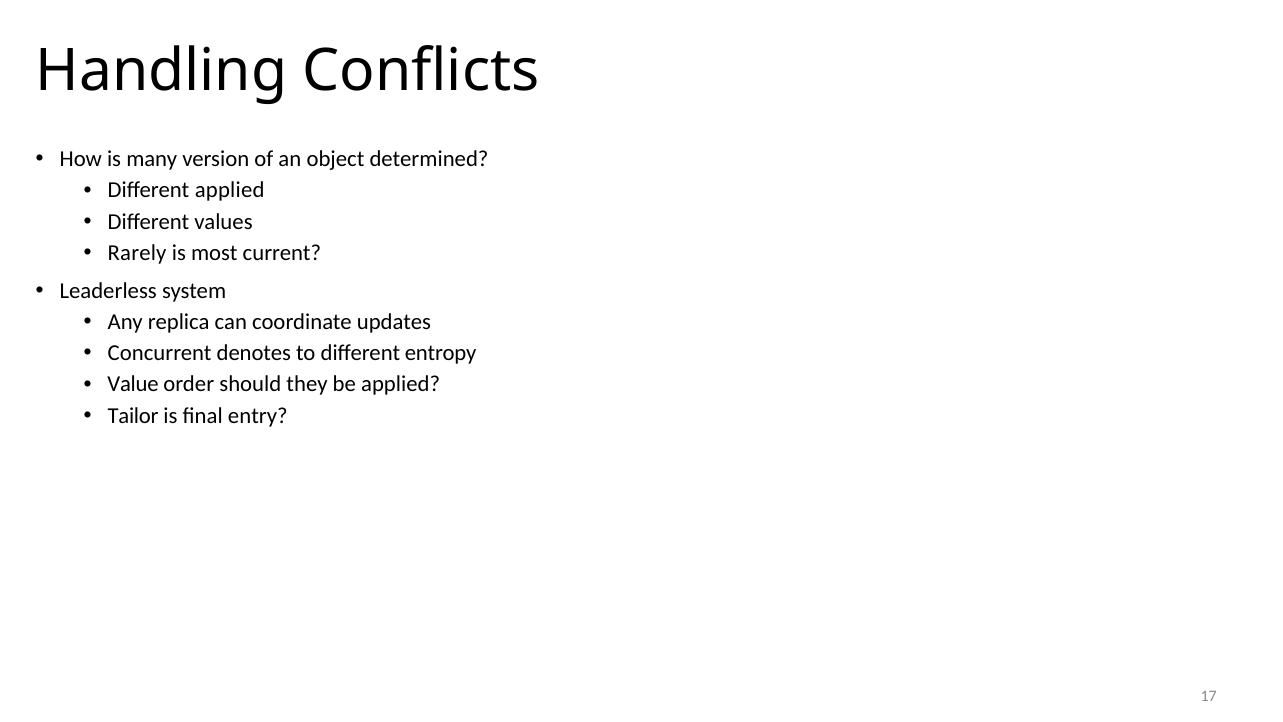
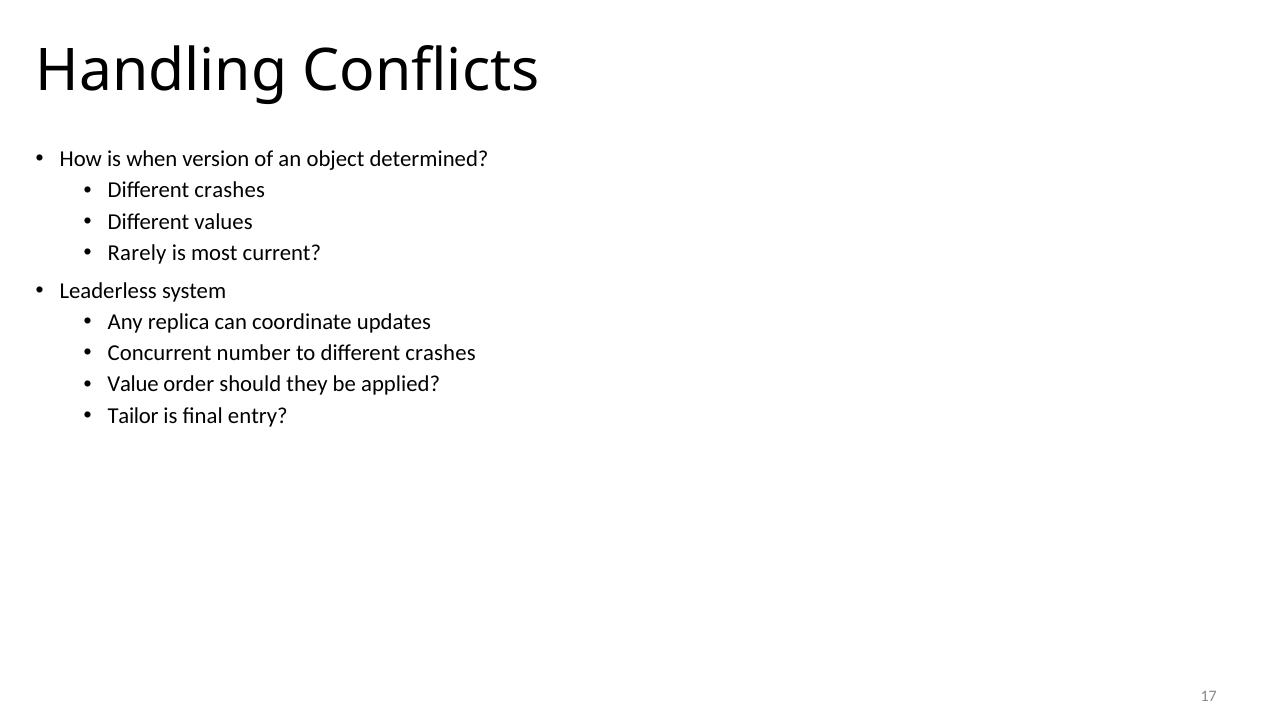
many: many -> when (152, 159)
applied: applied -> crashes (230, 190)
denotes: denotes -> number (254, 353)
to different entropy: entropy -> crashes (441, 353)
